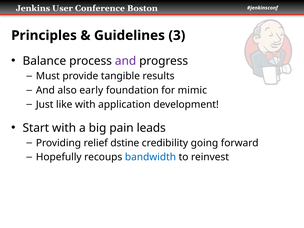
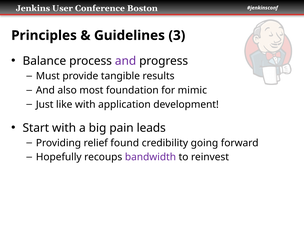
early: early -> most (91, 90)
dstine: dstine -> found (125, 143)
bandwidth colour: blue -> purple (150, 157)
